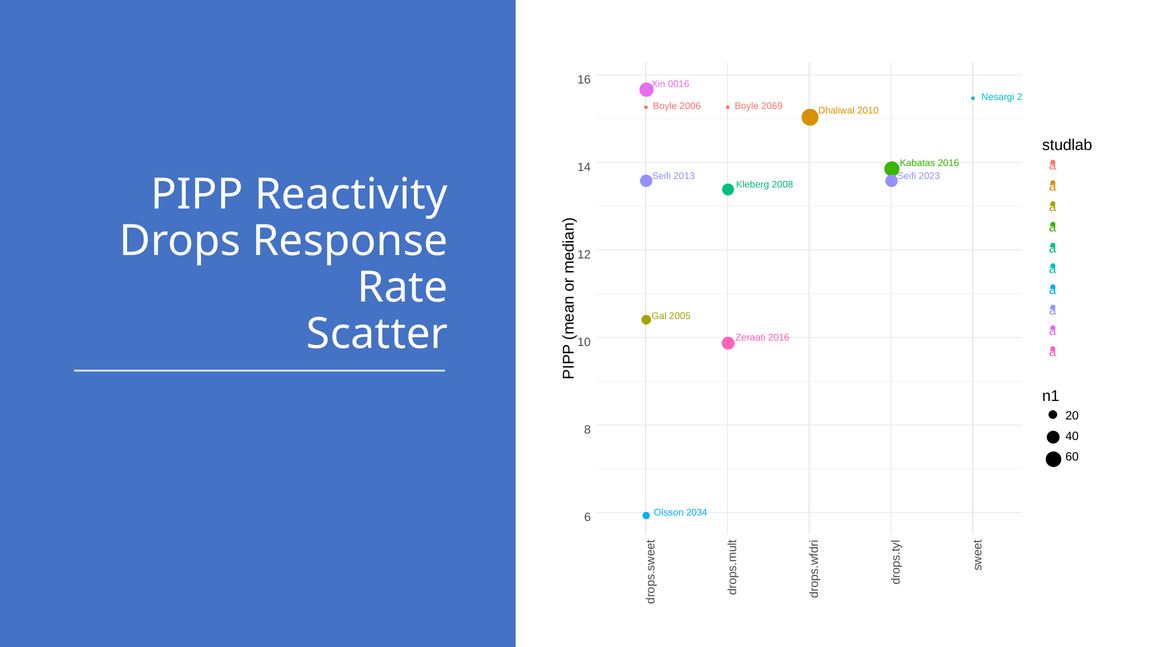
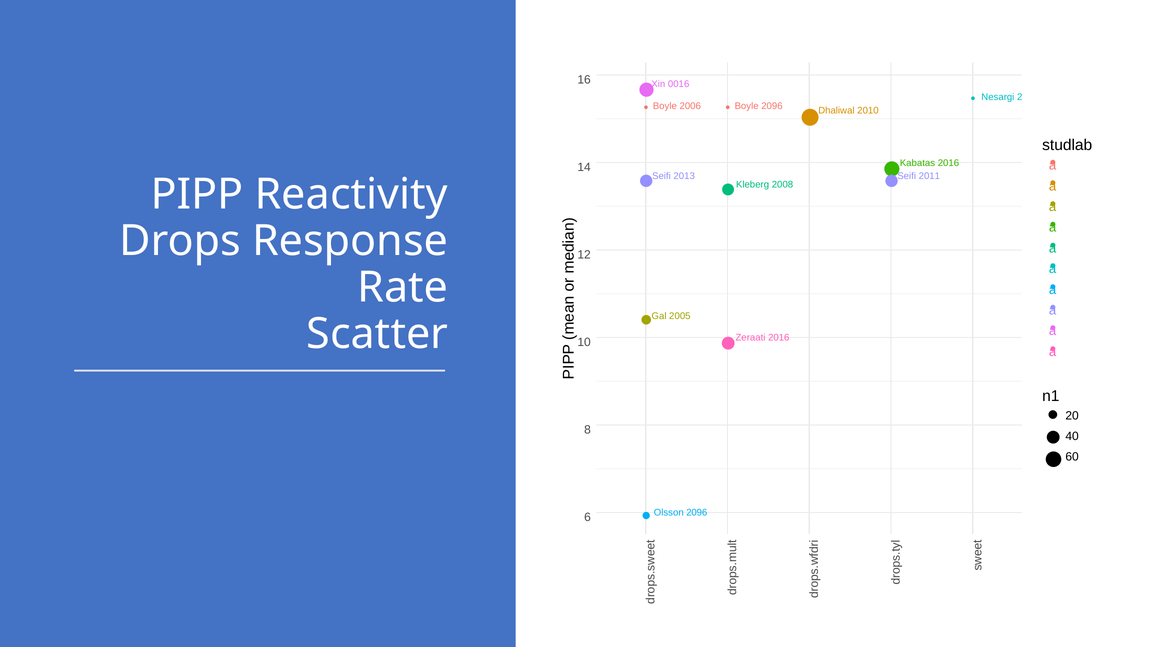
Boyle 2069: 2069 -> 2096 (772, 106)
2023: 2023 -> 2011 (929, 176)
Olsson 2034: 2034 -> 2096 (697, 513)
